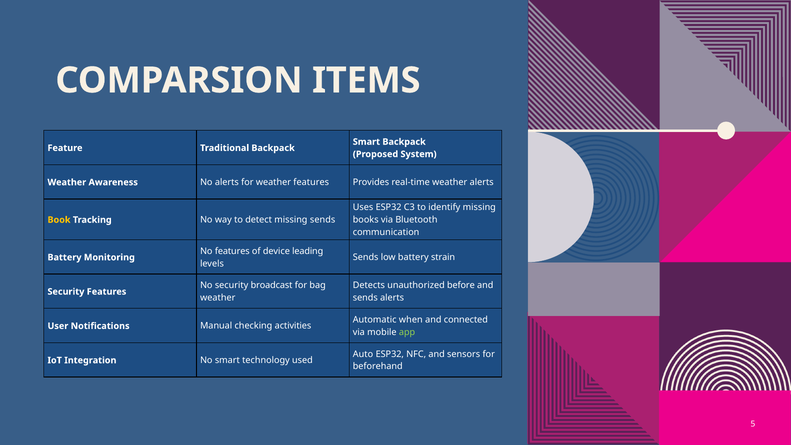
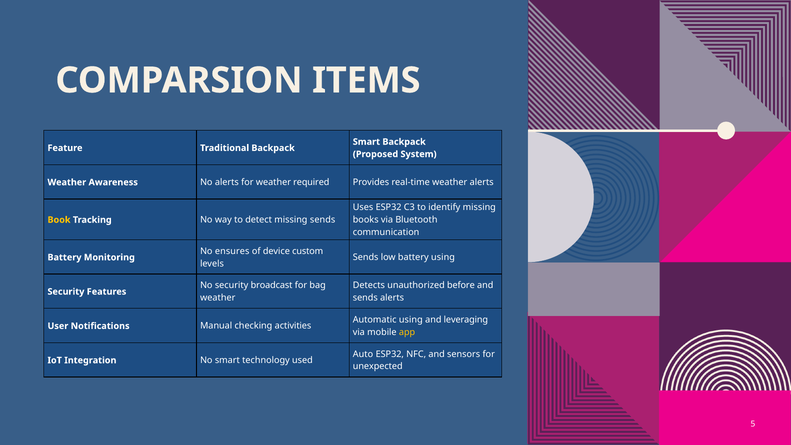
weather features: features -> required (311, 182)
No features: features -> ensures (232, 251)
leading: leading -> custom (308, 251)
battery strain: strain -> using (443, 257)
Automatic when: when -> using (411, 320)
connected: connected -> leveraging (466, 320)
app colour: light green -> yellow (407, 332)
beforehand: beforehand -> unexpected (378, 366)
